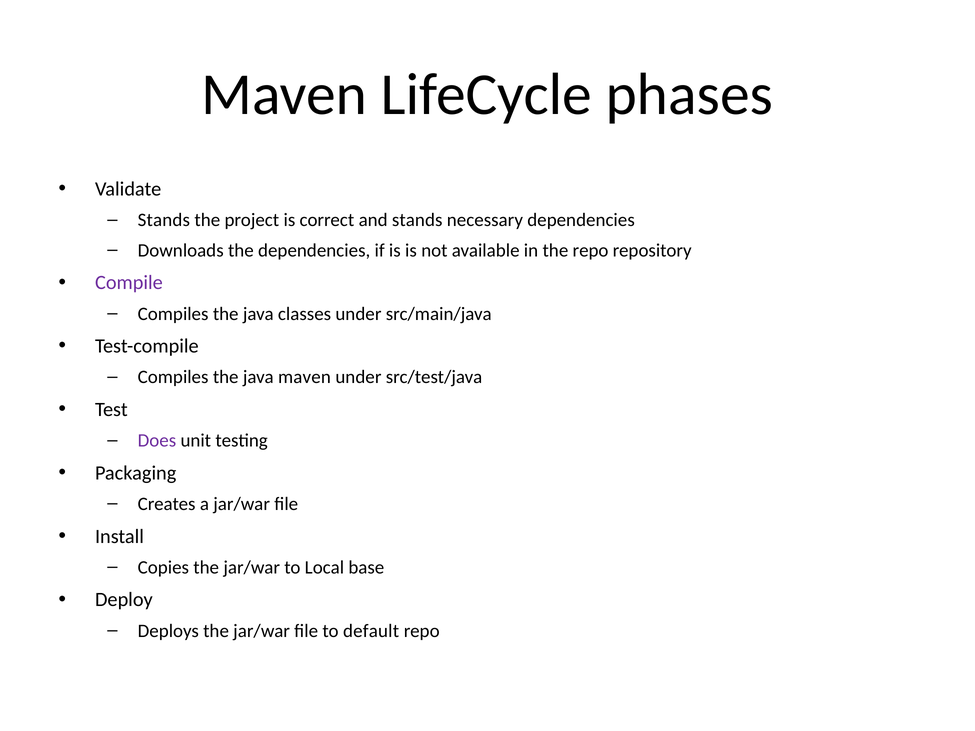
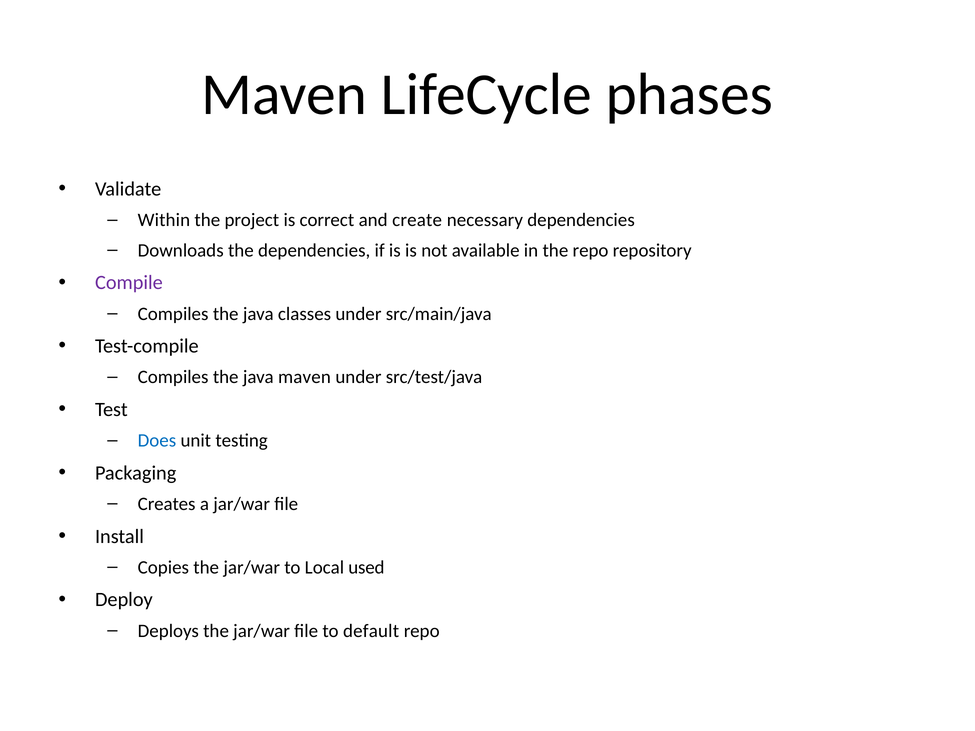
Stands: Stands -> Within (164, 220)
and stands: stands -> create (417, 220)
Does colour: purple -> blue (157, 441)
base: base -> used (366, 568)
